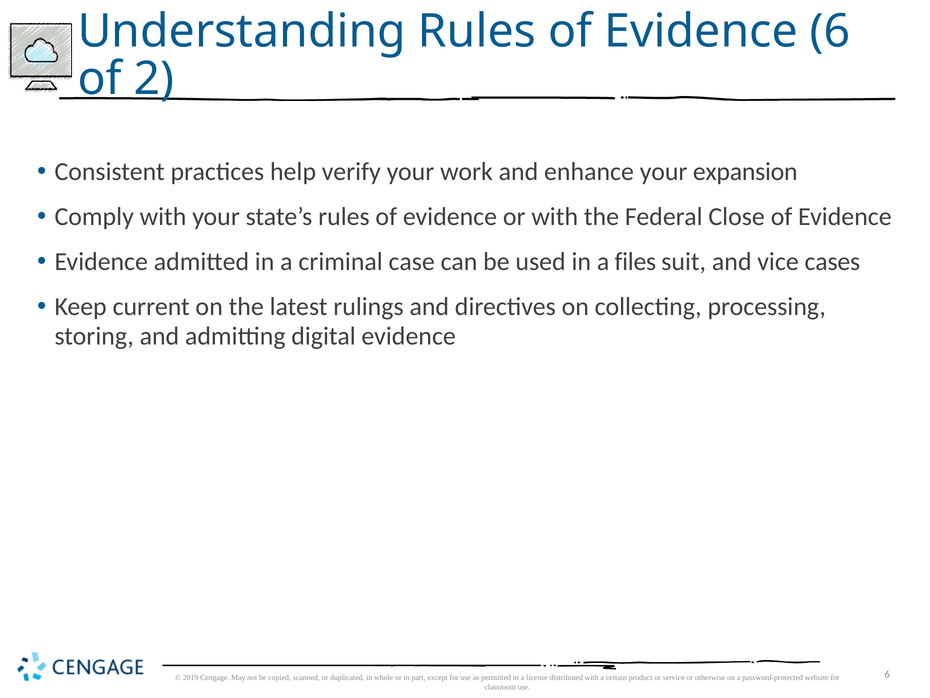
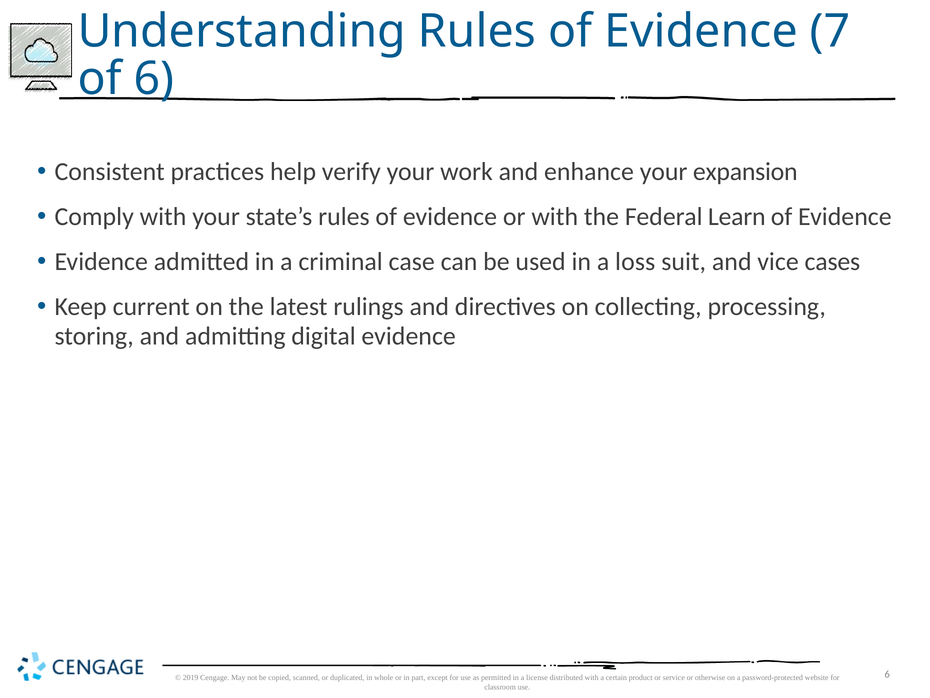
Evidence 6: 6 -> 7 (830, 32)
of 2: 2 -> 6 (154, 79)
Close: Close -> Learn (737, 216)
files: files -> loss (635, 261)
